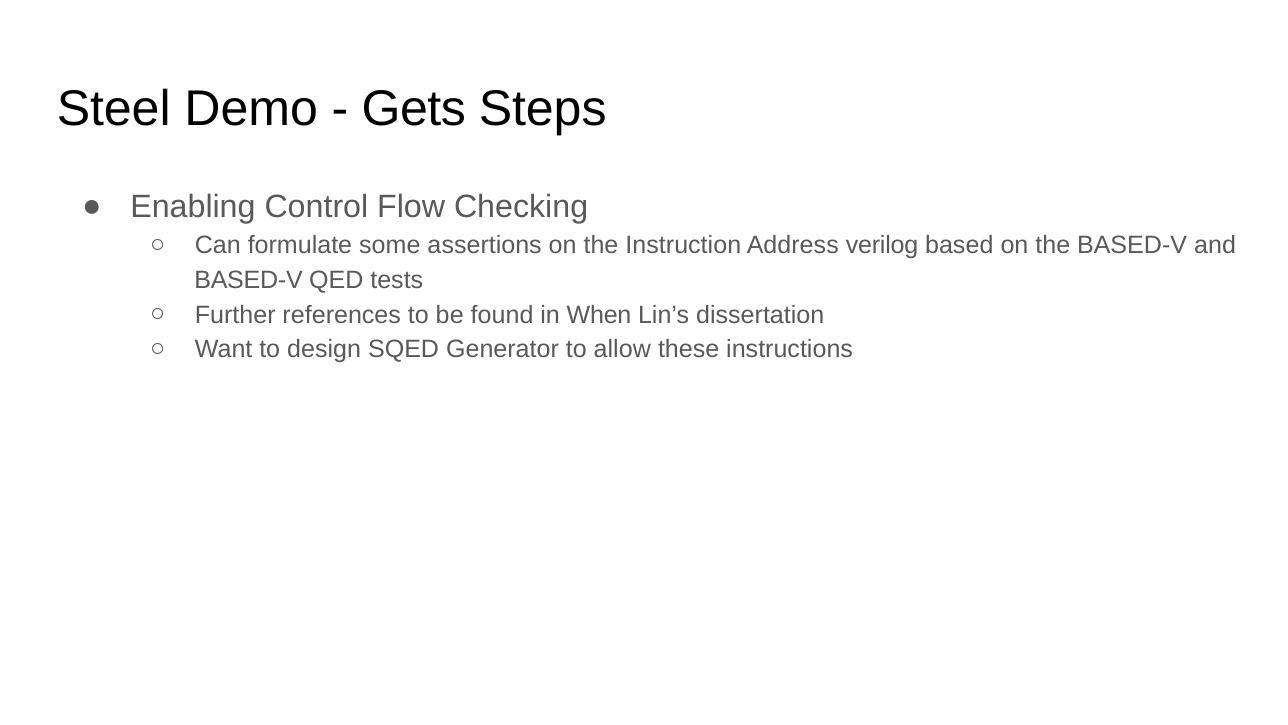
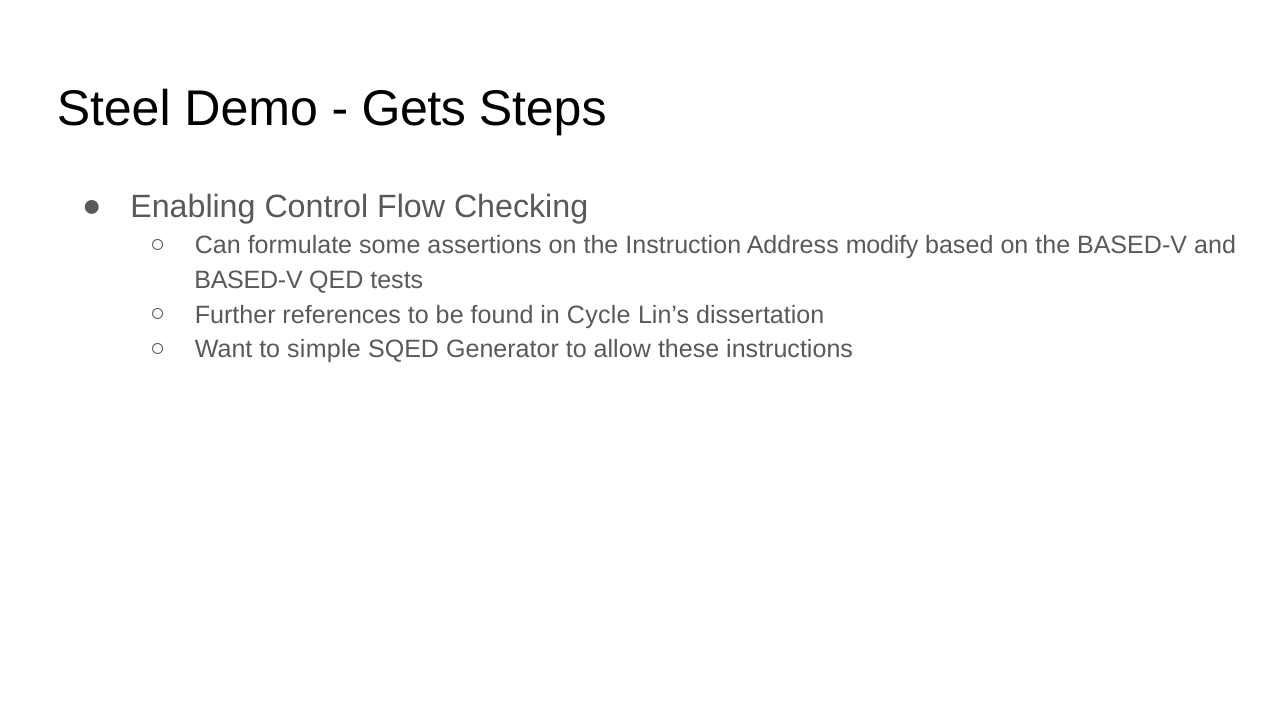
verilog: verilog -> modify (882, 245)
When: When -> Cycle (599, 315)
design: design -> simple (324, 349)
